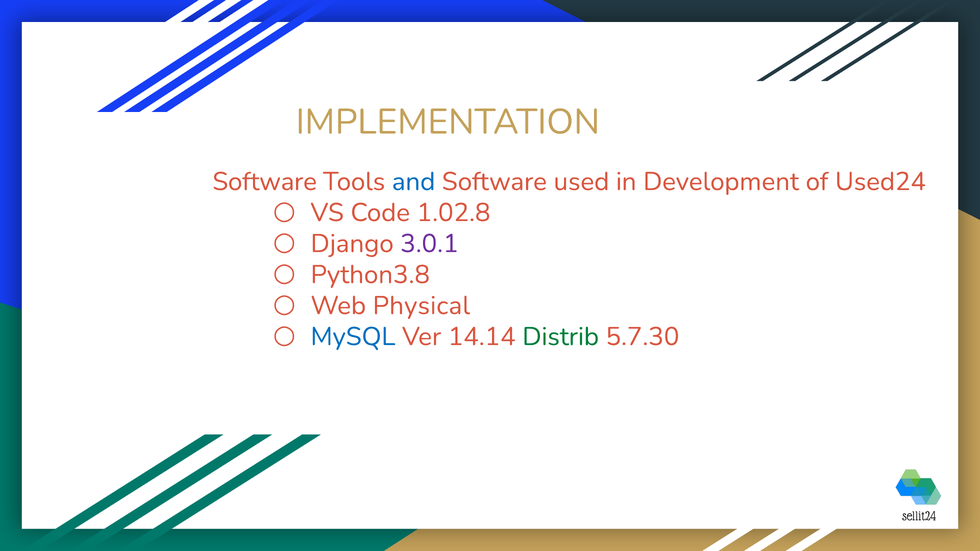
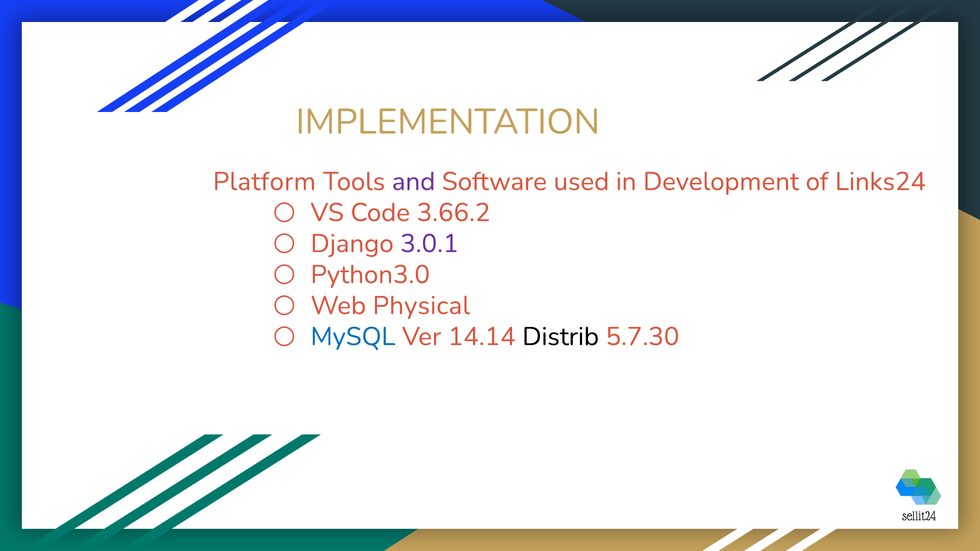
Software: Software -> Platform (264, 182)
and colour: blue -> purple (414, 182)
Used24: Used24 -> Links24 (880, 182)
1.02.8: 1.02.8 -> 3.66.2 (454, 213)
Python3.8: Python3.8 -> Python3.0 (370, 275)
Distrib colour: green -> black (561, 337)
